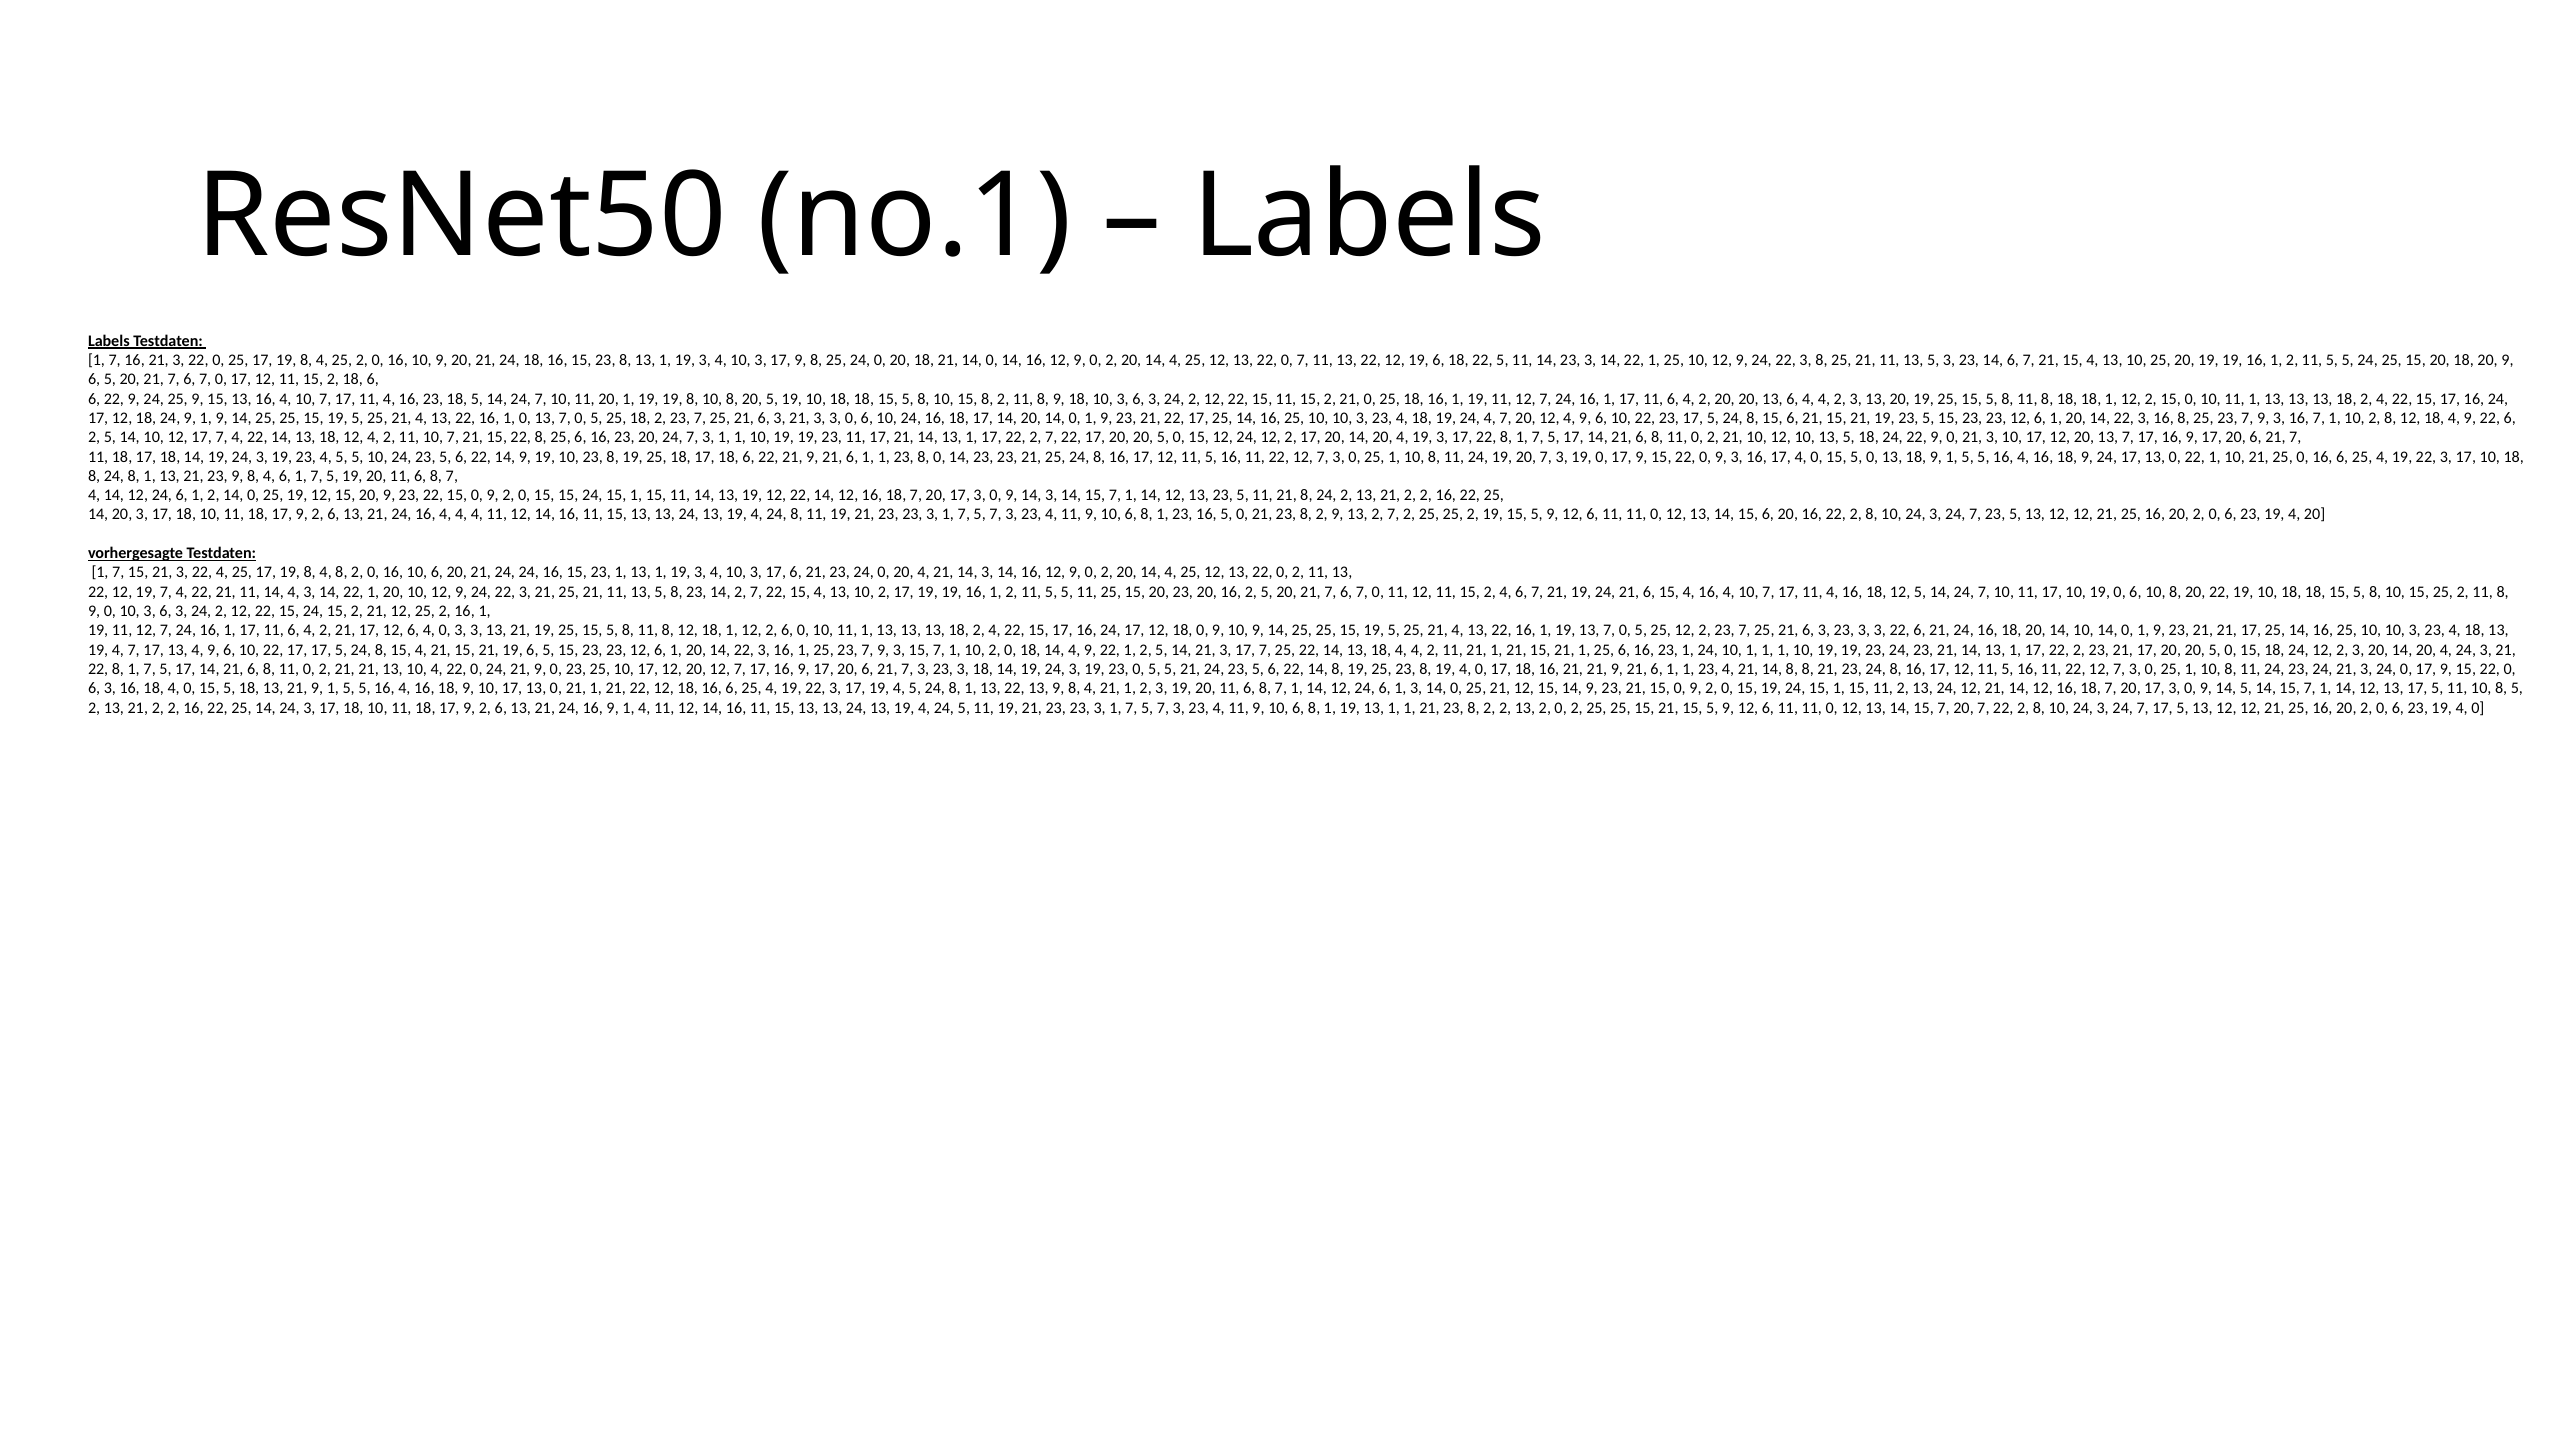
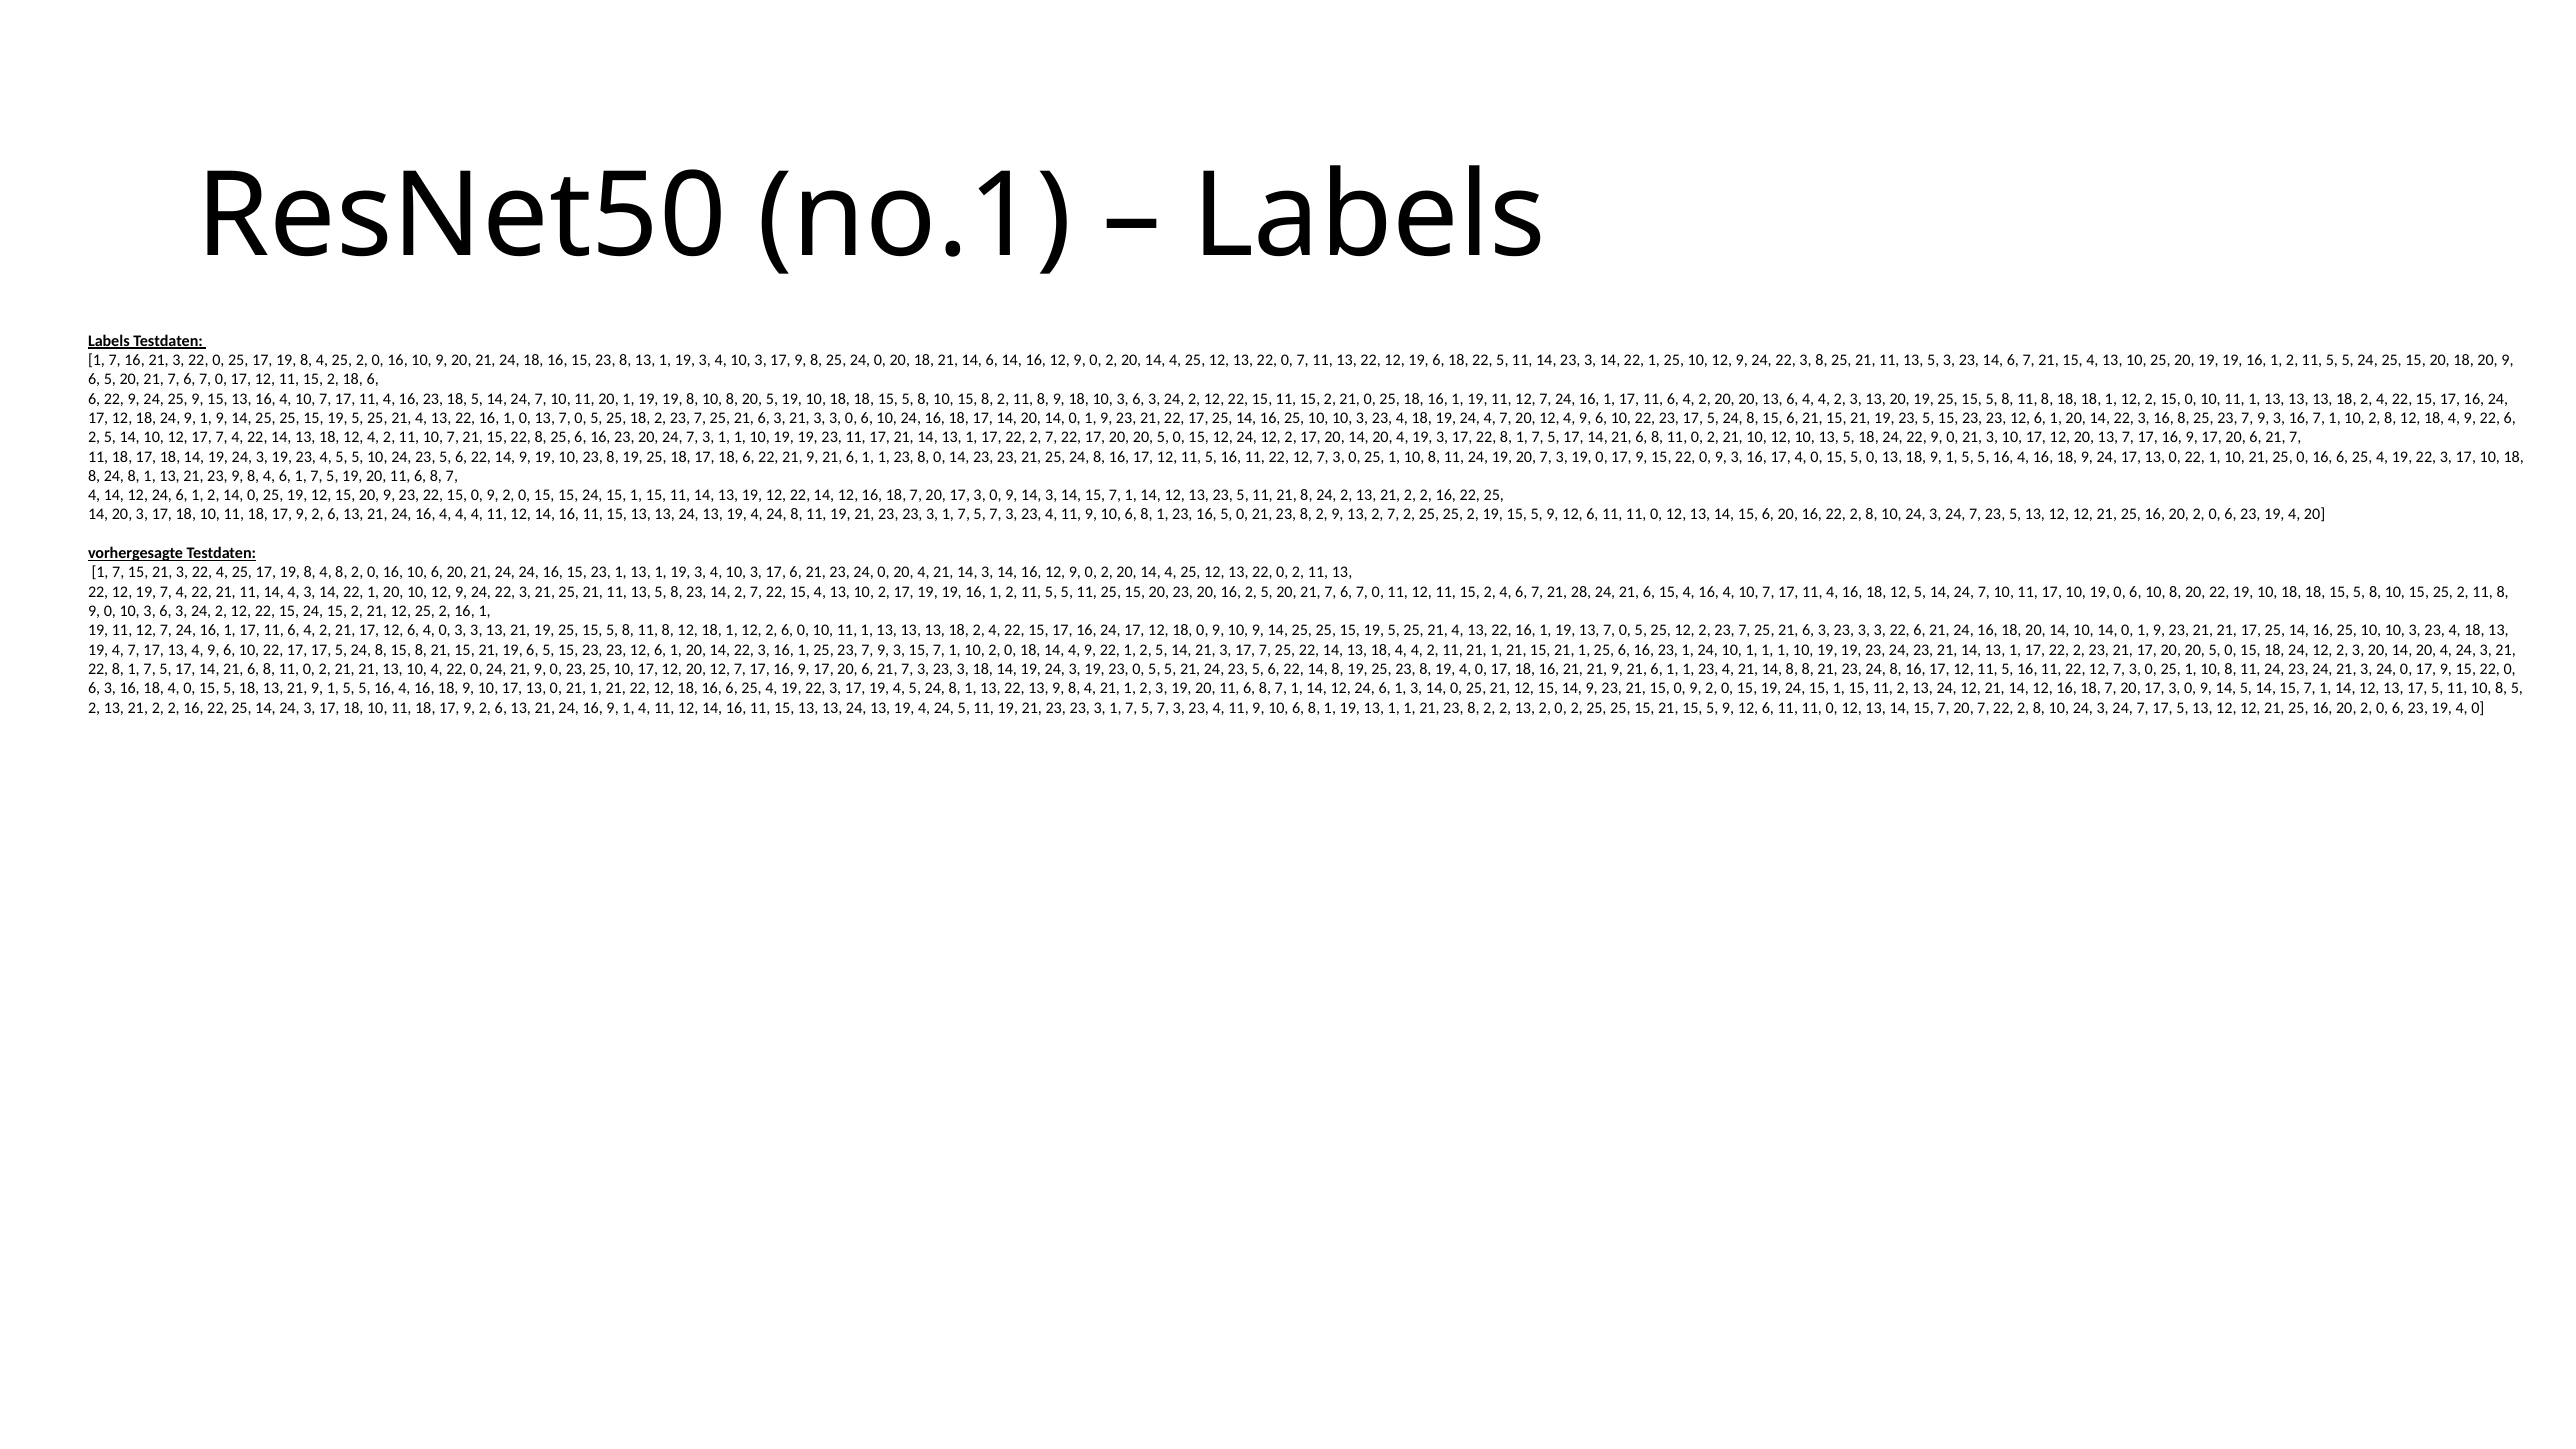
21 14 0: 0 -> 6 (992, 360)
7 21 19: 19 -> 28 (1581, 592)
8 15 4: 4 -> 8 (421, 650)
